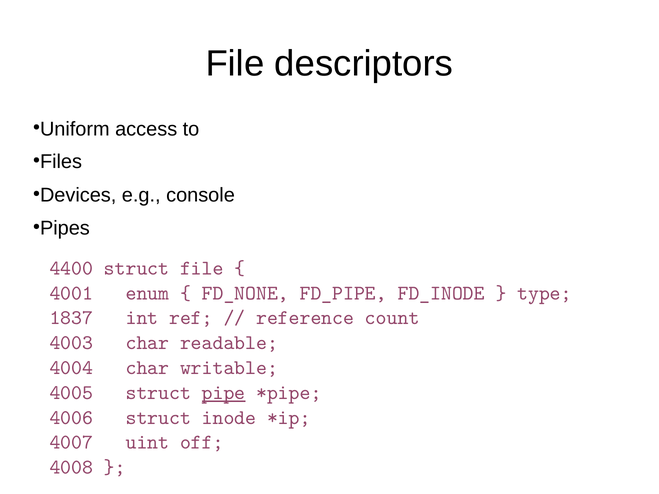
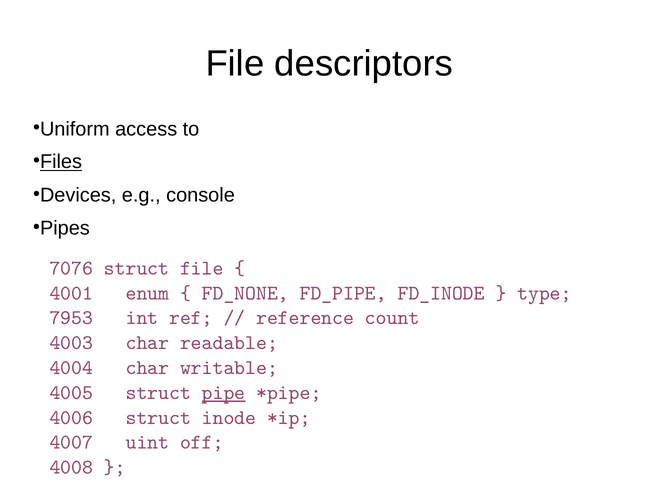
Files underline: none -> present (61, 162)
4400: 4400 -> 7076 (71, 268)
1837: 1837 -> 7953 (71, 318)
